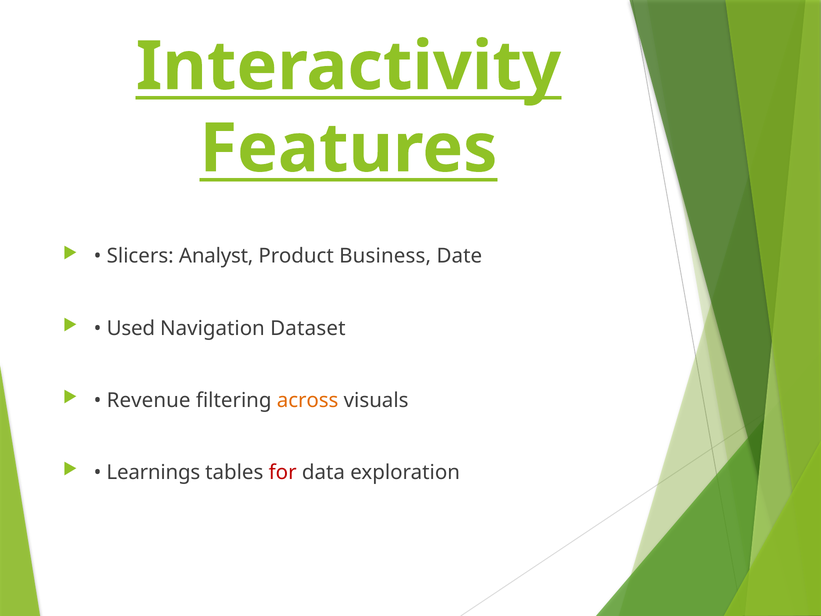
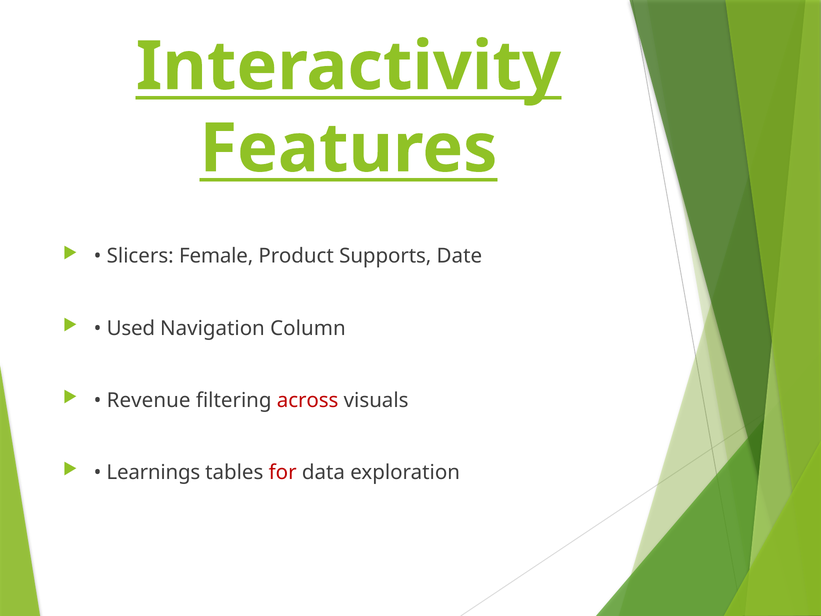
Analyst: Analyst -> Female (216, 256)
Business: Business -> Supports (385, 256)
Dataset: Dataset -> Column (308, 328)
across colour: orange -> red (308, 400)
